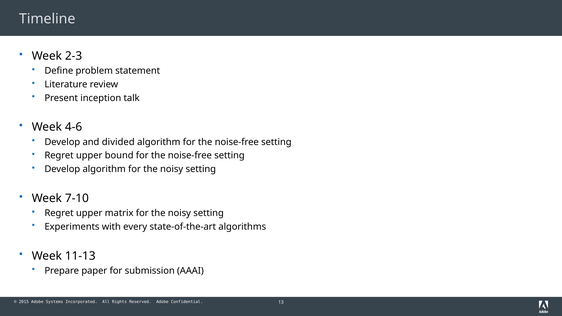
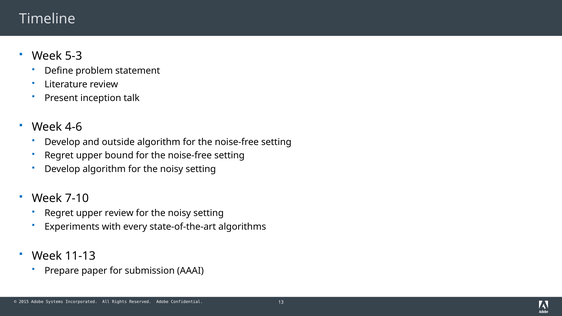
2-3: 2-3 -> 5-3 (74, 56)
divided: divided -> outside (118, 142)
upper matrix: matrix -> review (119, 213)
